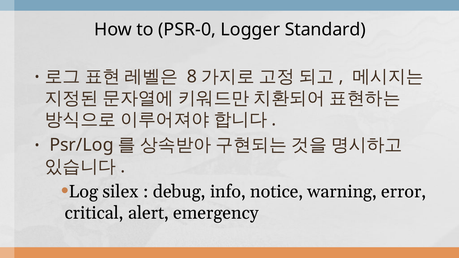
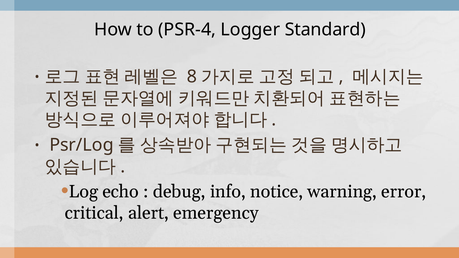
PSR-0: PSR-0 -> PSR-4 (187, 30)
silex: silex -> echo (121, 192)
